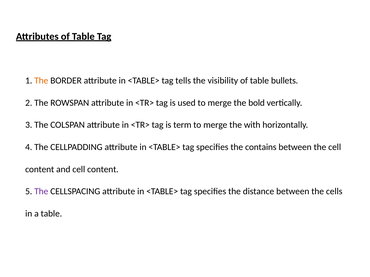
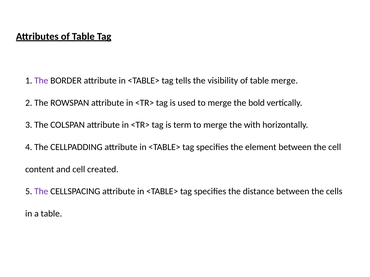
The colour: orange -> purple (41, 81)
table bullets: bullets -> merge (284, 81)
contains: contains -> element (261, 147)
and cell content: content -> created (103, 170)
